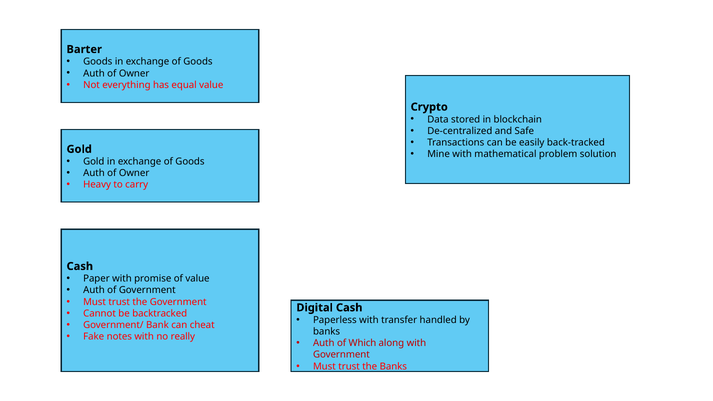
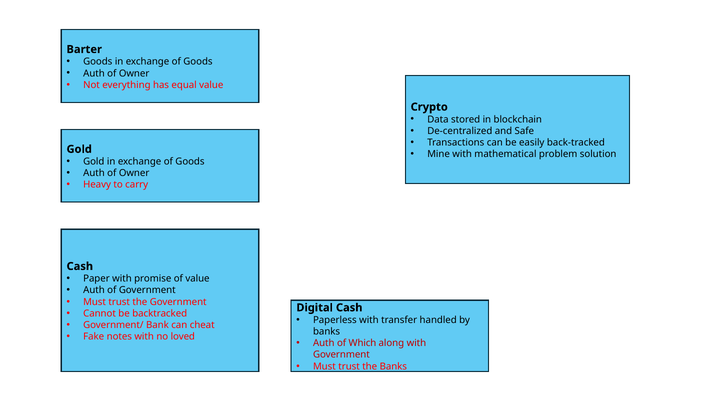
really: really -> loved (183, 337)
